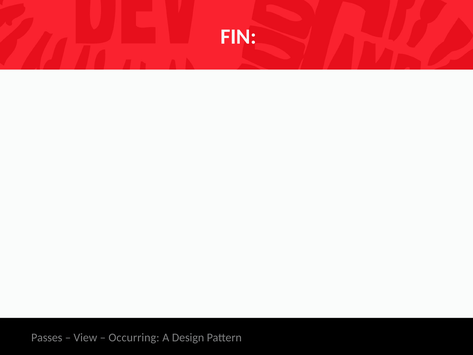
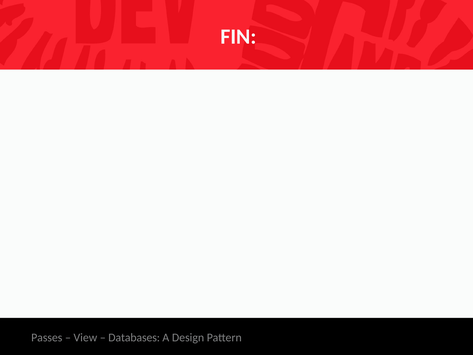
Occurring: Occurring -> Databases (134, 337)
